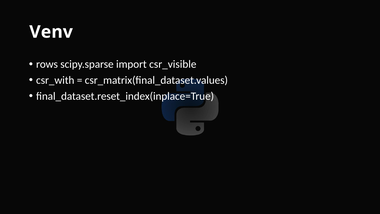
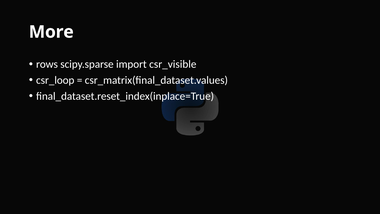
Venv: Venv -> More (51, 32)
csr_with: csr_with -> csr_loop (55, 80)
